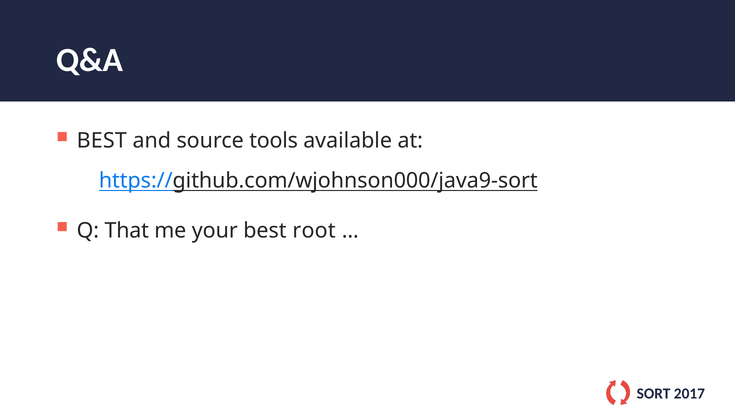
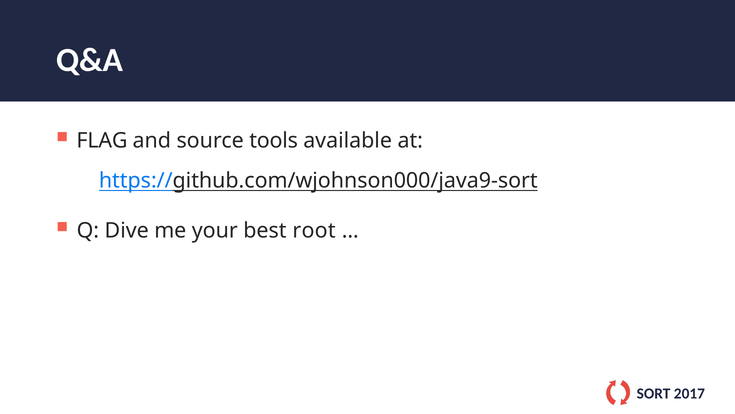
BEST: BEST -> FLAG (102, 140)
That: That -> Dive (127, 230)
